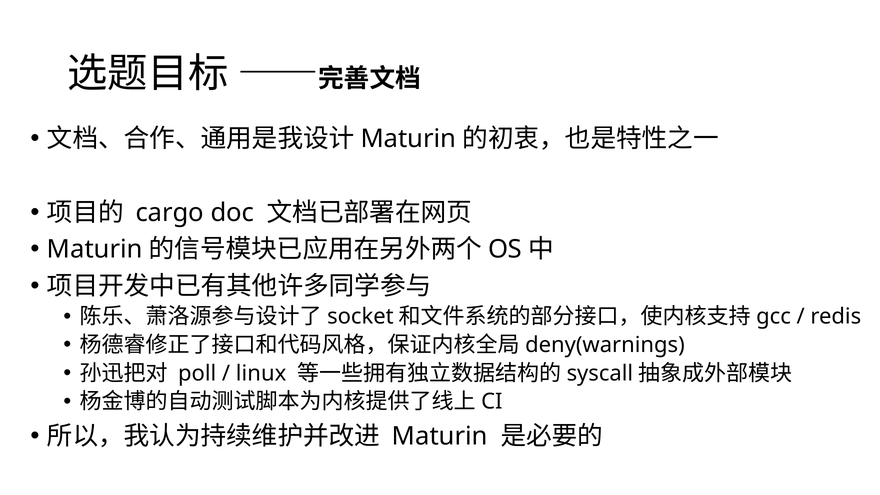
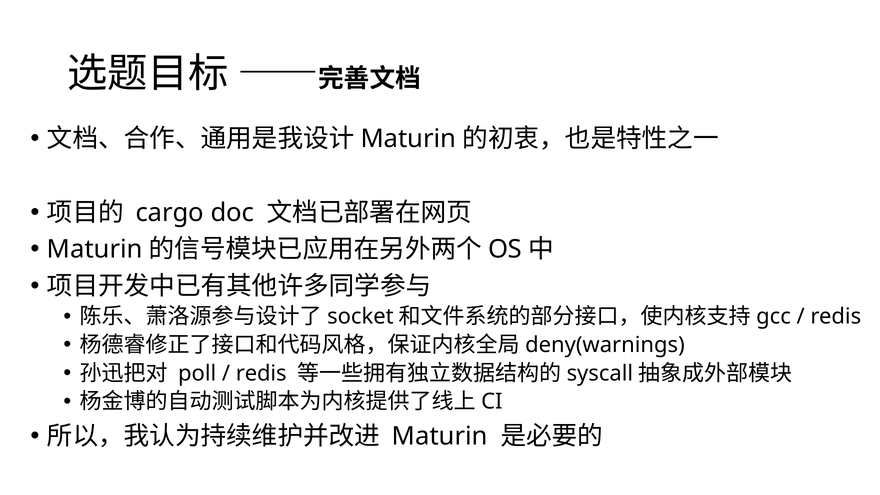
linux: linux -> redis (261, 373)
